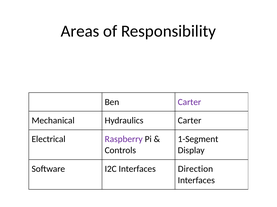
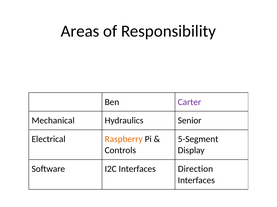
Hydraulics Carter: Carter -> Senior (190, 121)
Raspberry colour: purple -> orange (124, 140)
1-Segment: 1-Segment -> 5-Segment (198, 140)
